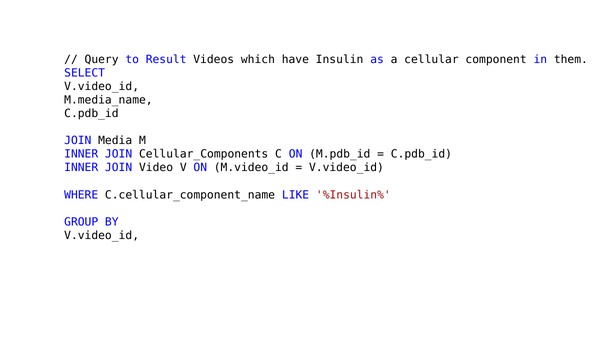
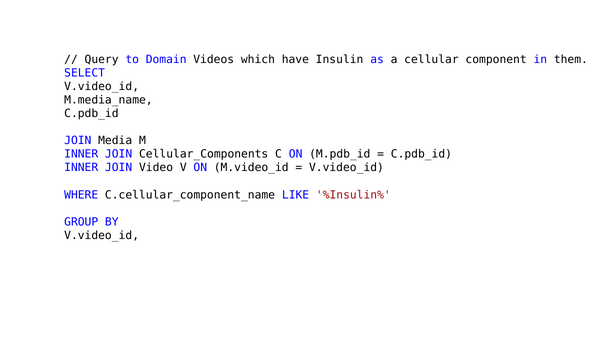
Result: Result -> Domain (166, 59)
